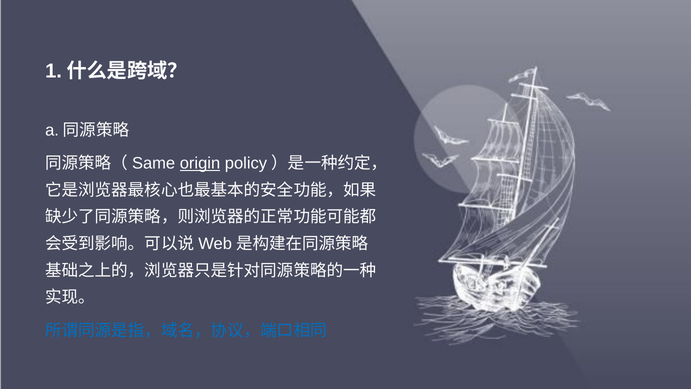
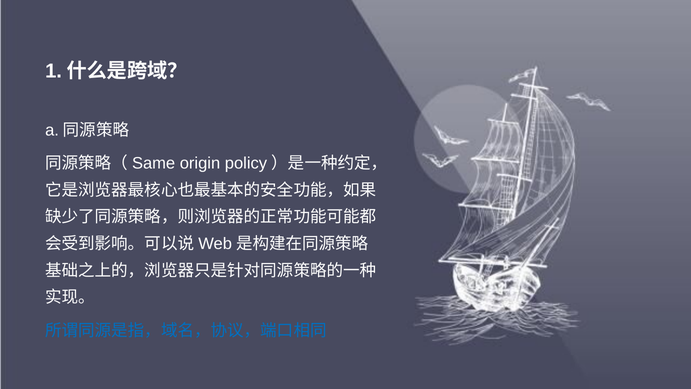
origin underline: present -> none (200, 163)
